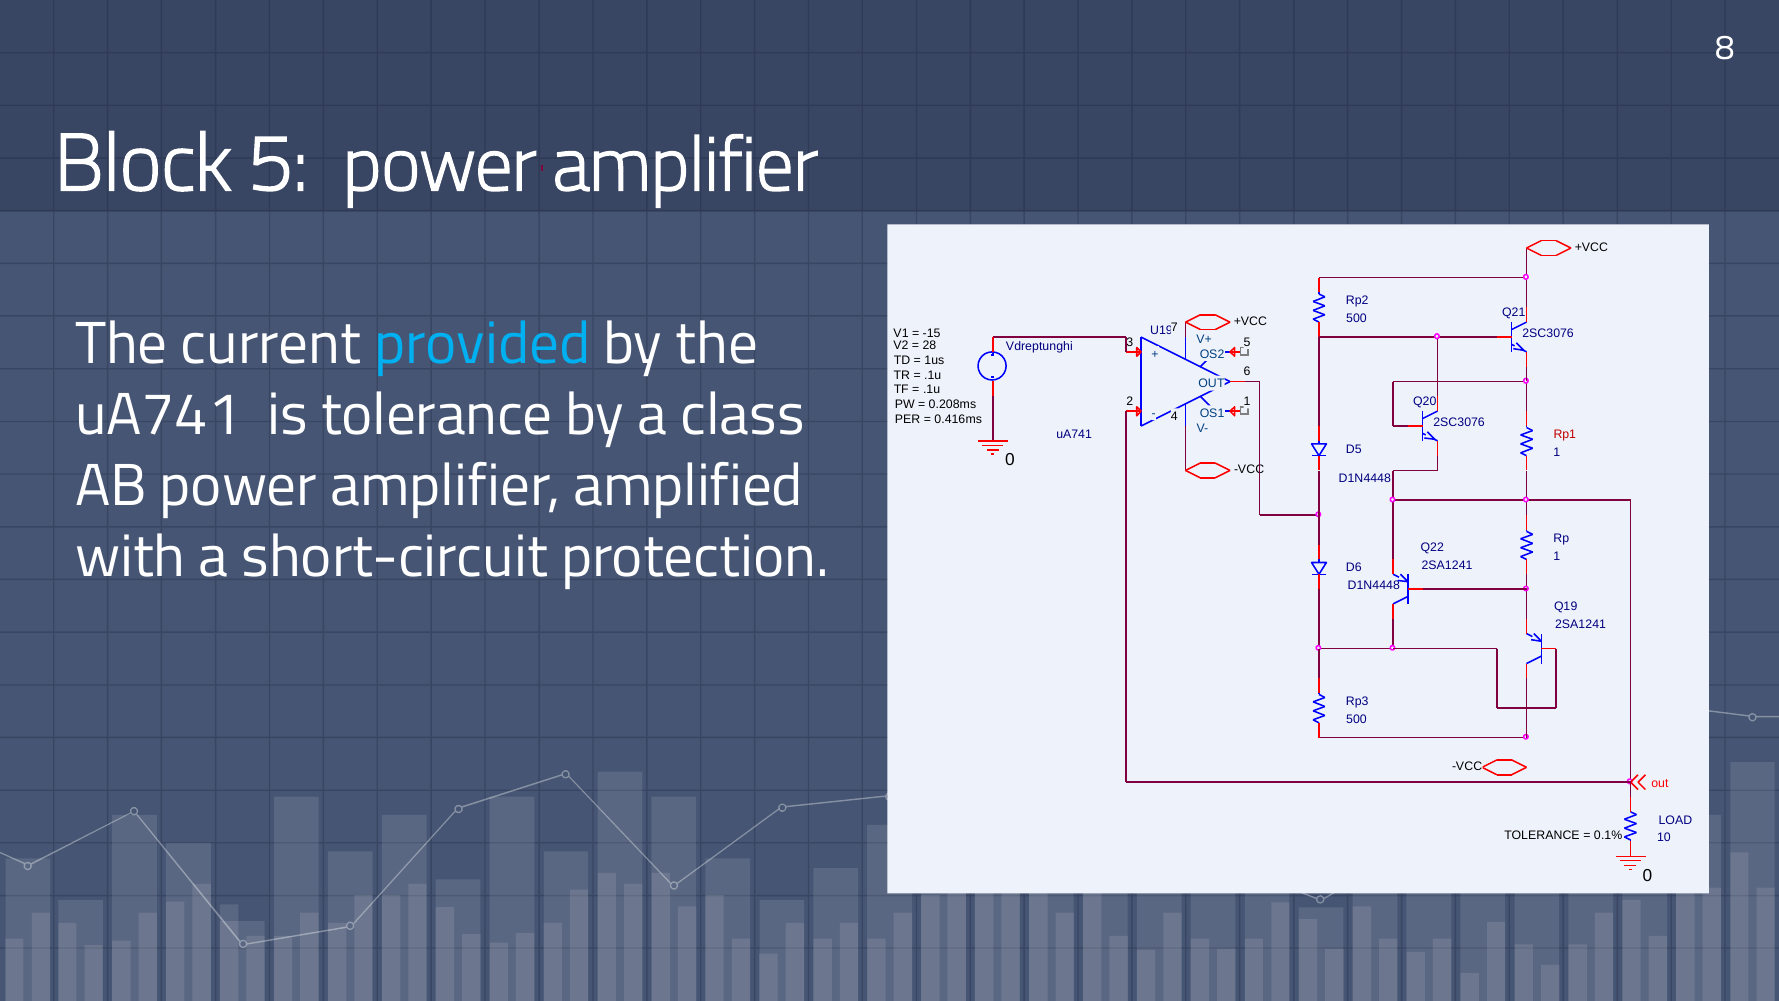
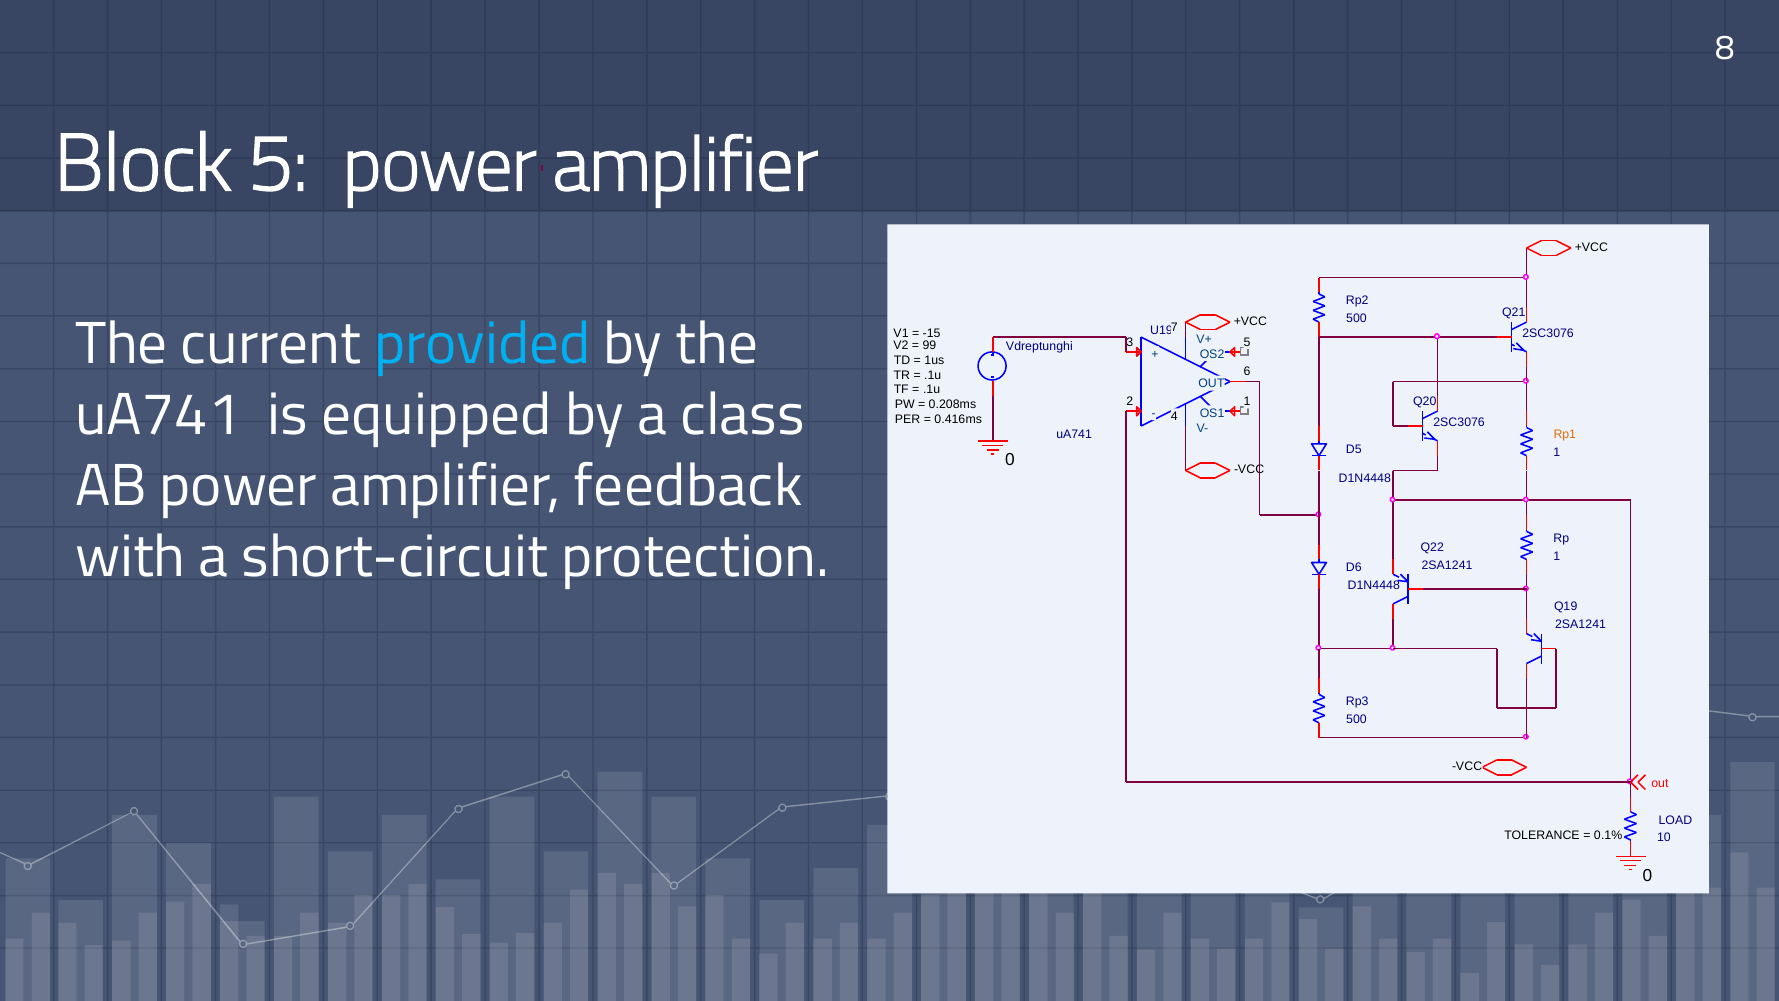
28: 28 -> 99 (929, 345)
is tolerance: tolerance -> equipped (437, 415)
Rp1 colour: red -> orange (1565, 434)
amplified: amplified -> feedback (688, 486)
